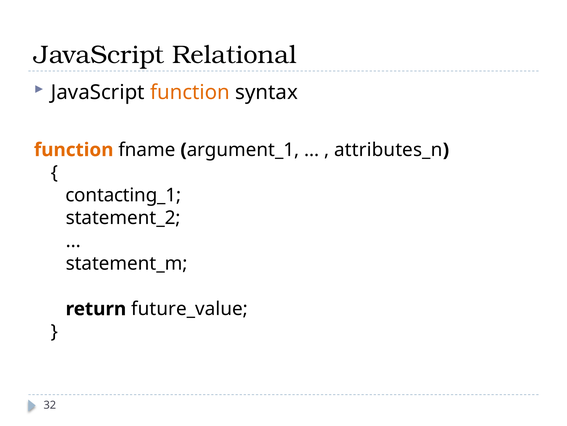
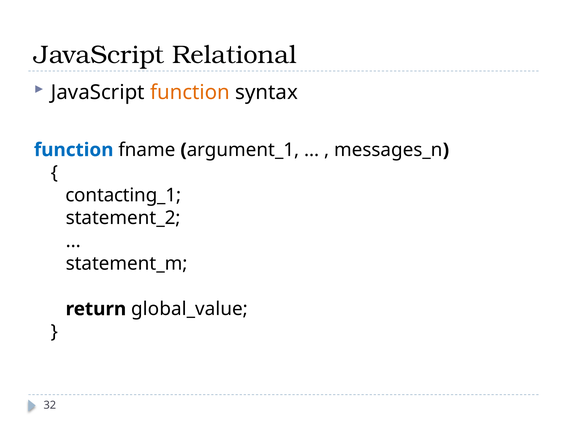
function colour: orange -> blue (74, 150)
attributes_n: attributes_n -> messages_n (388, 150)
future_value: future_value -> global_value (190, 308)
